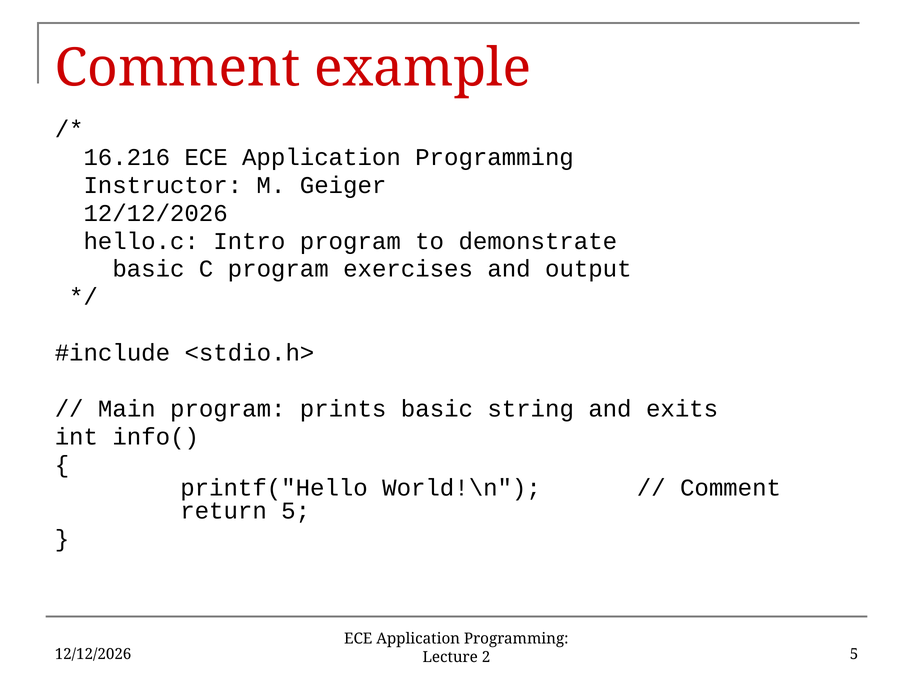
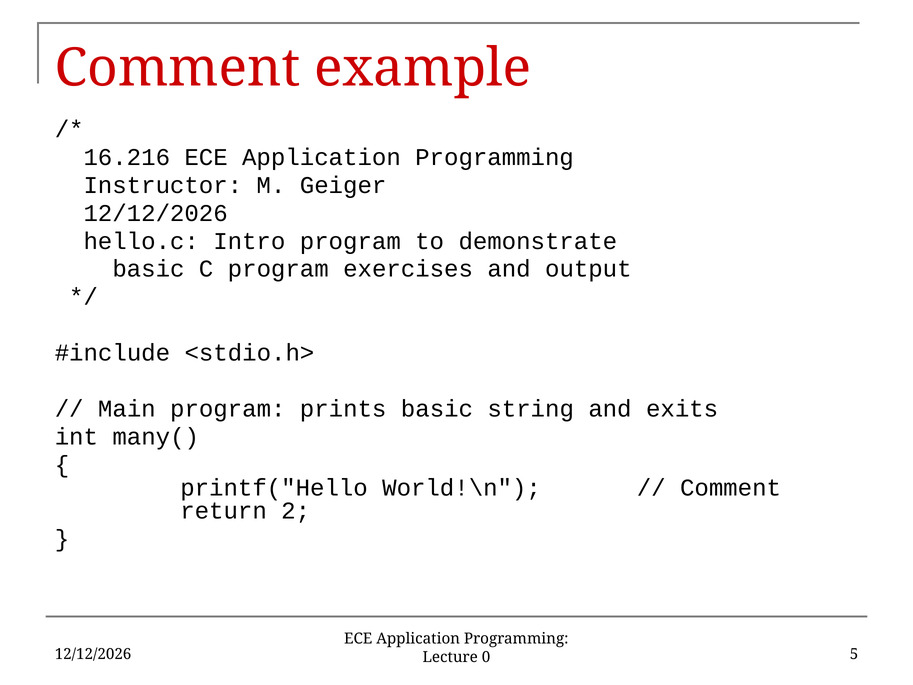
info(: info( -> many( (156, 436)
return 5: 5 -> 2 (296, 511)
2: 2 -> 0 (486, 657)
